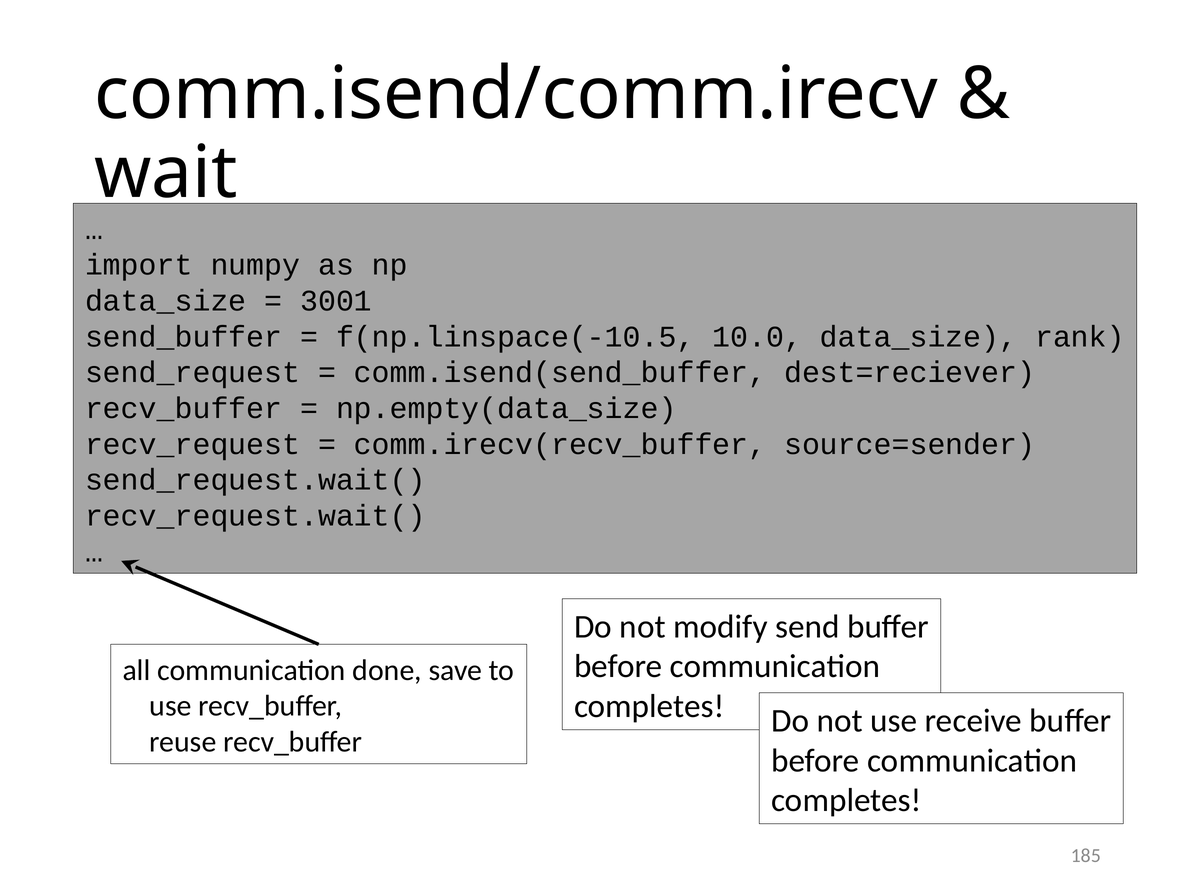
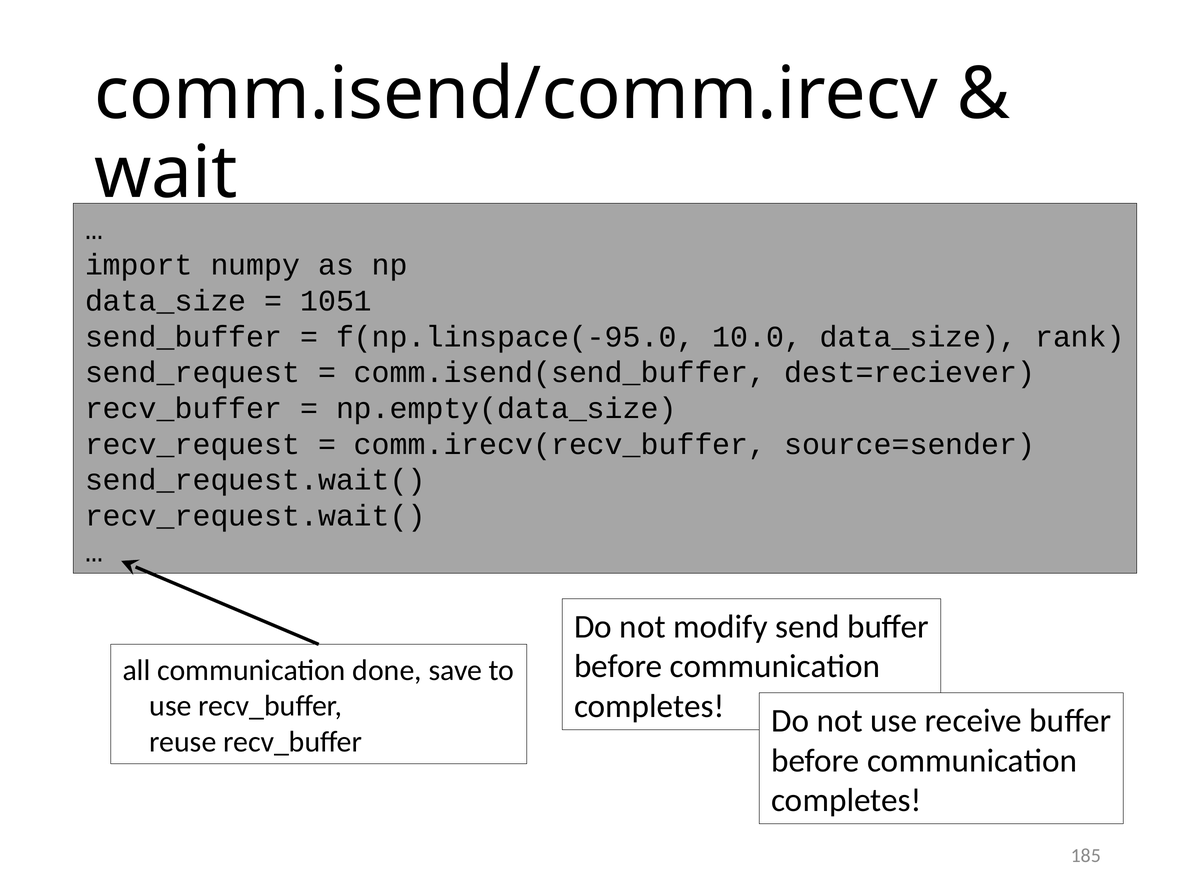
3001: 3001 -> 1051 (336, 301)
f(np.linspace(-10.5: f(np.linspace(-10.5 -> f(np.linspace(-95.0 (515, 337)
